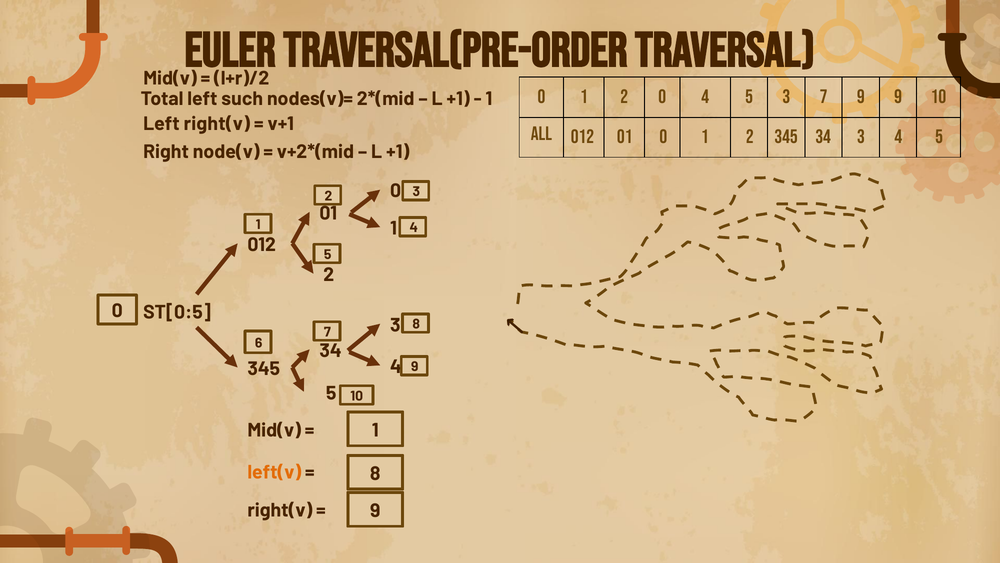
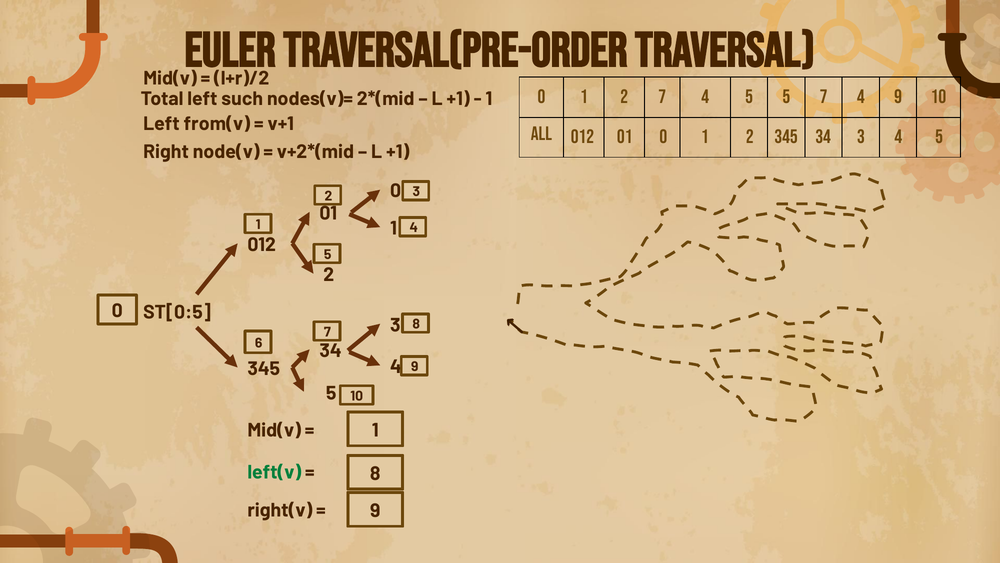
1 2 0: 0 -> 7 (662, 97)
5 3: 3 -> 5 (786, 97)
9: 9 -> 4 (861, 97)
Left right(v: right(v -> from(v (217, 124)
left(v colour: orange -> green (274, 472)
